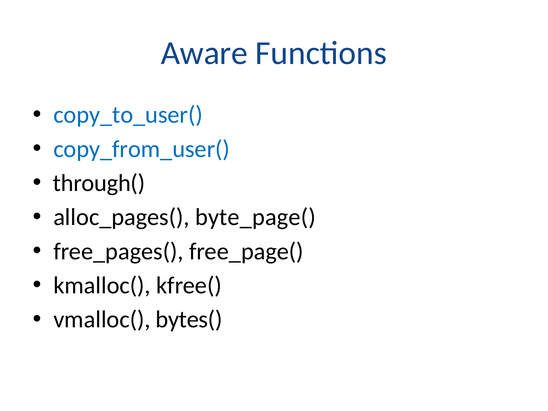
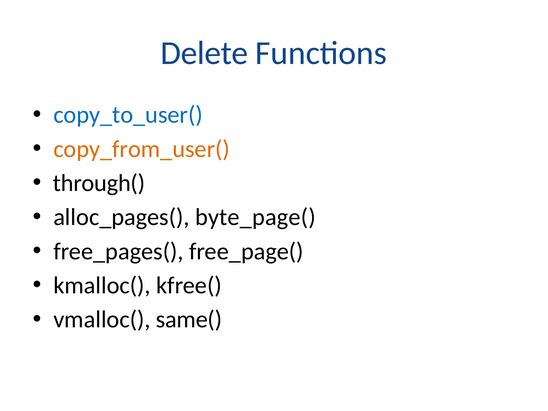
Aware: Aware -> Delete (204, 53)
copy_from_user( colour: blue -> orange (142, 149)
bytes(: bytes( -> same( (189, 320)
